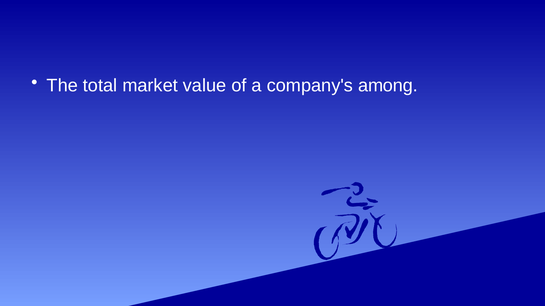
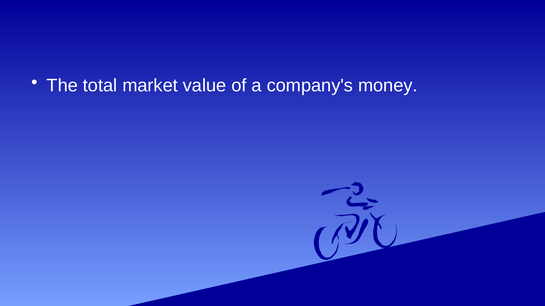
among: among -> money (388, 86)
